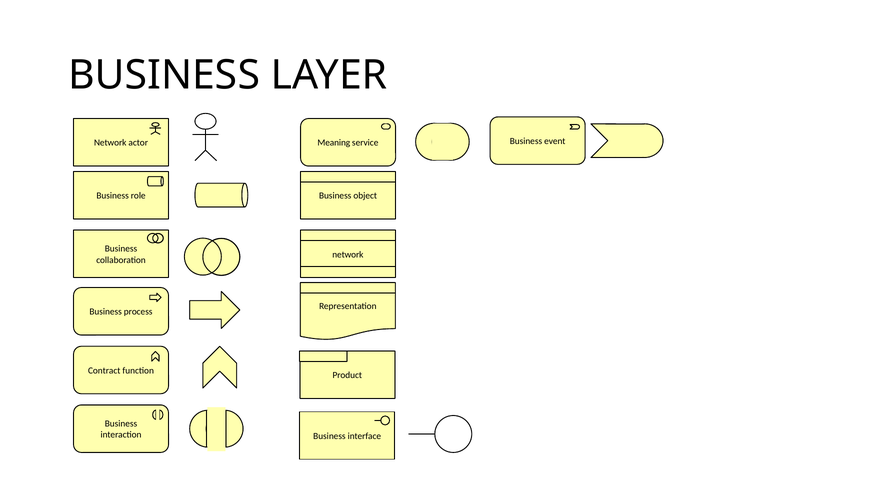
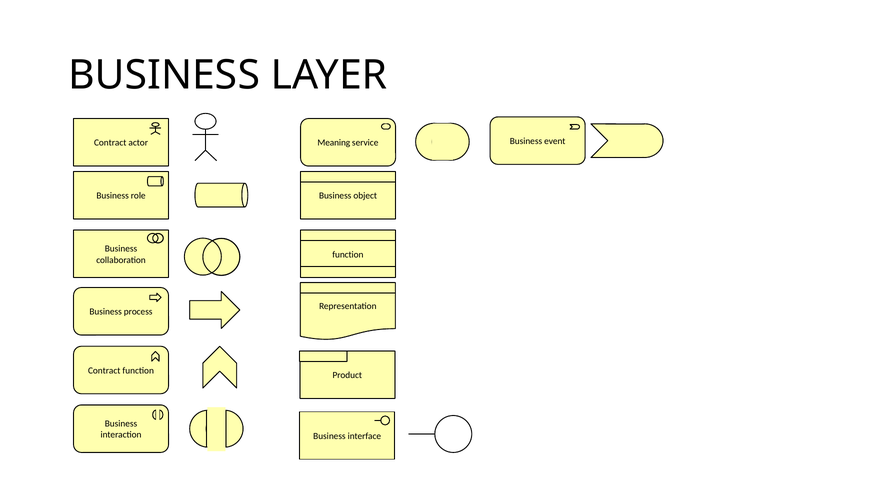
Network: Network -> Contract (110, 143)
network: network -> function (348, 254)
